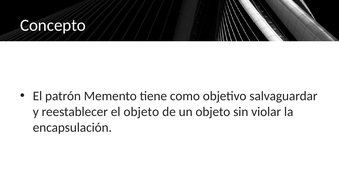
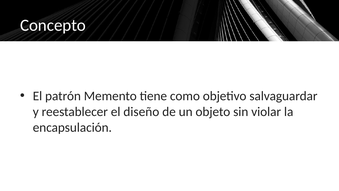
el objeto: objeto -> diseño (141, 112)
